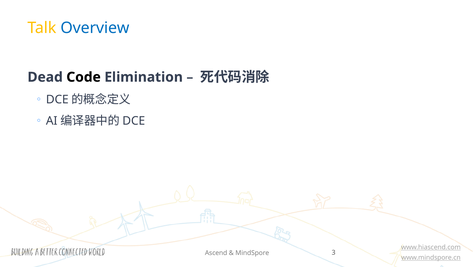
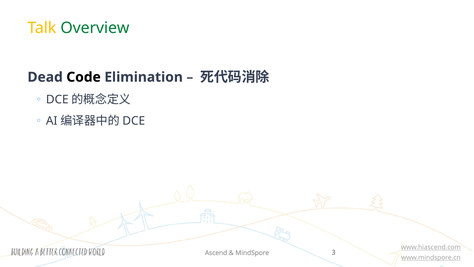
Overview colour: blue -> green (95, 28)
